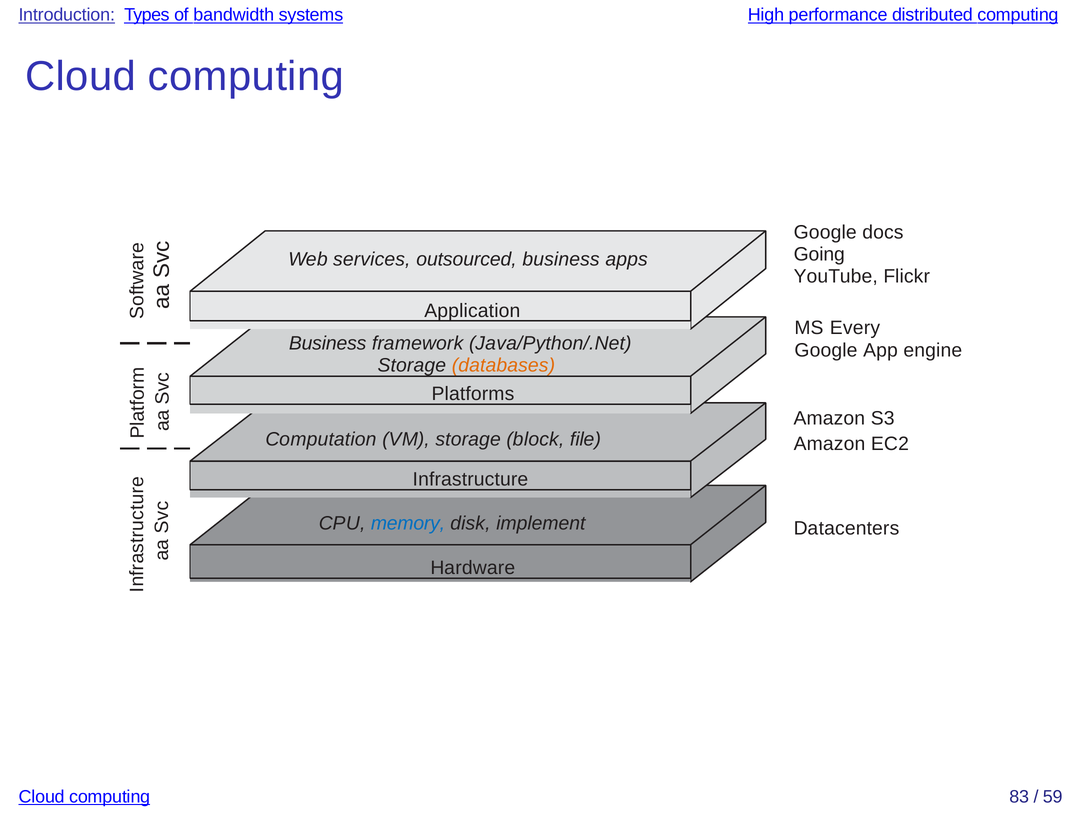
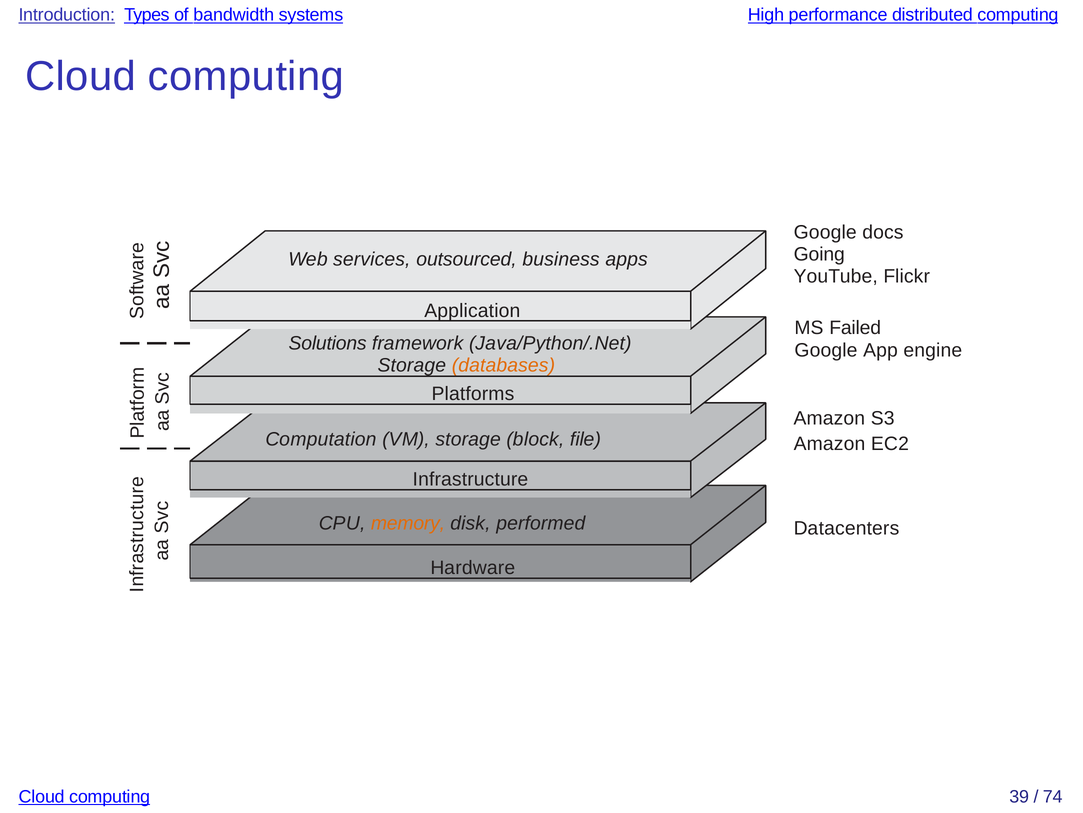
Every: Every -> Failed (855, 328)
Business: Business -> Solutions (328, 343)
memory colour: blue -> orange (408, 524)
implement: implement -> performed (541, 524)
83: 83 -> 39 (1019, 797)
59: 59 -> 74 (1053, 797)
